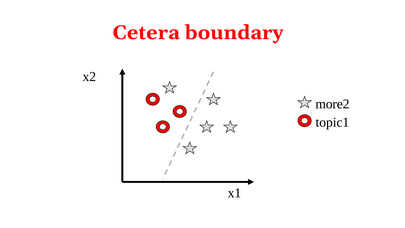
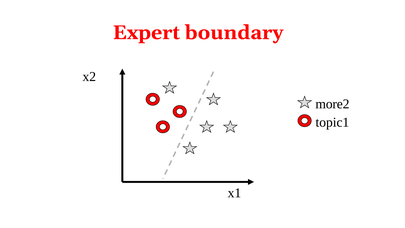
Cetera: Cetera -> Expert (146, 33)
